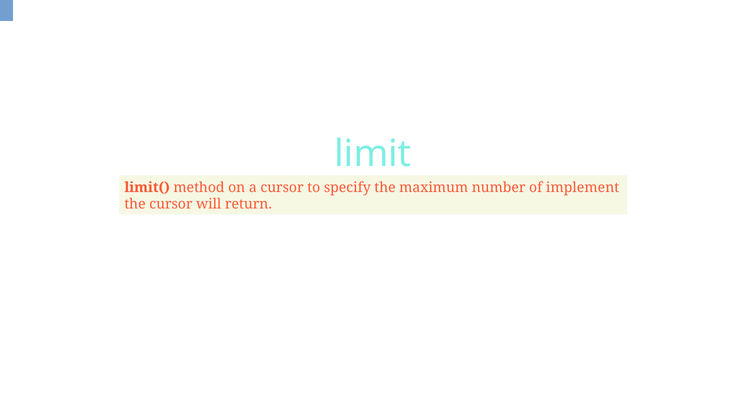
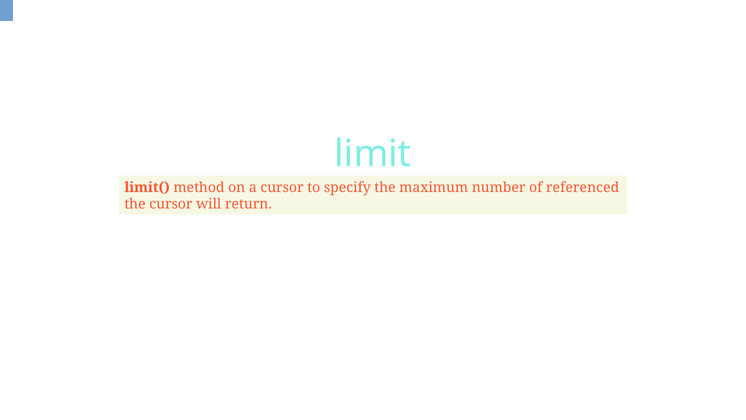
implement: implement -> referenced (583, 187)
